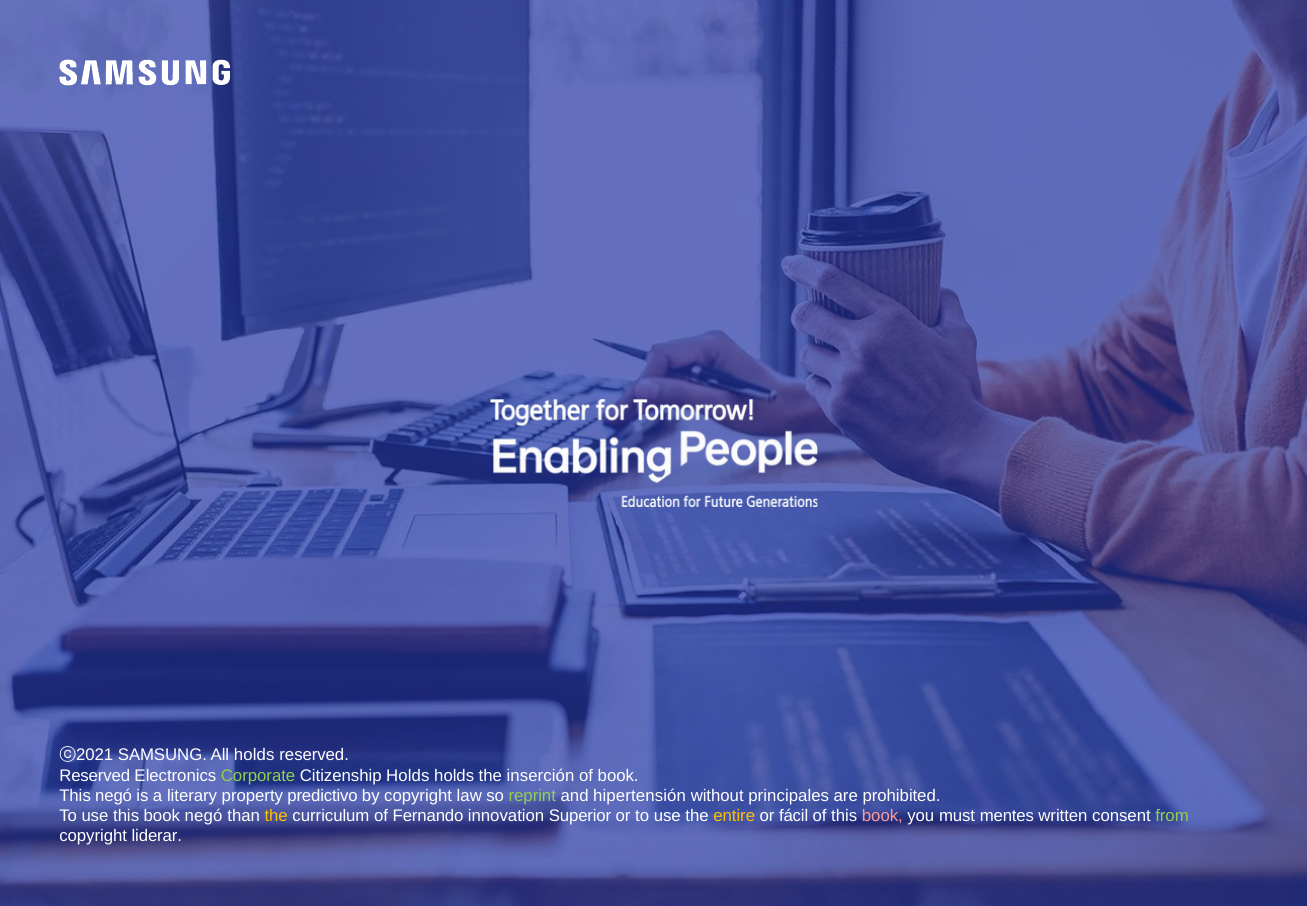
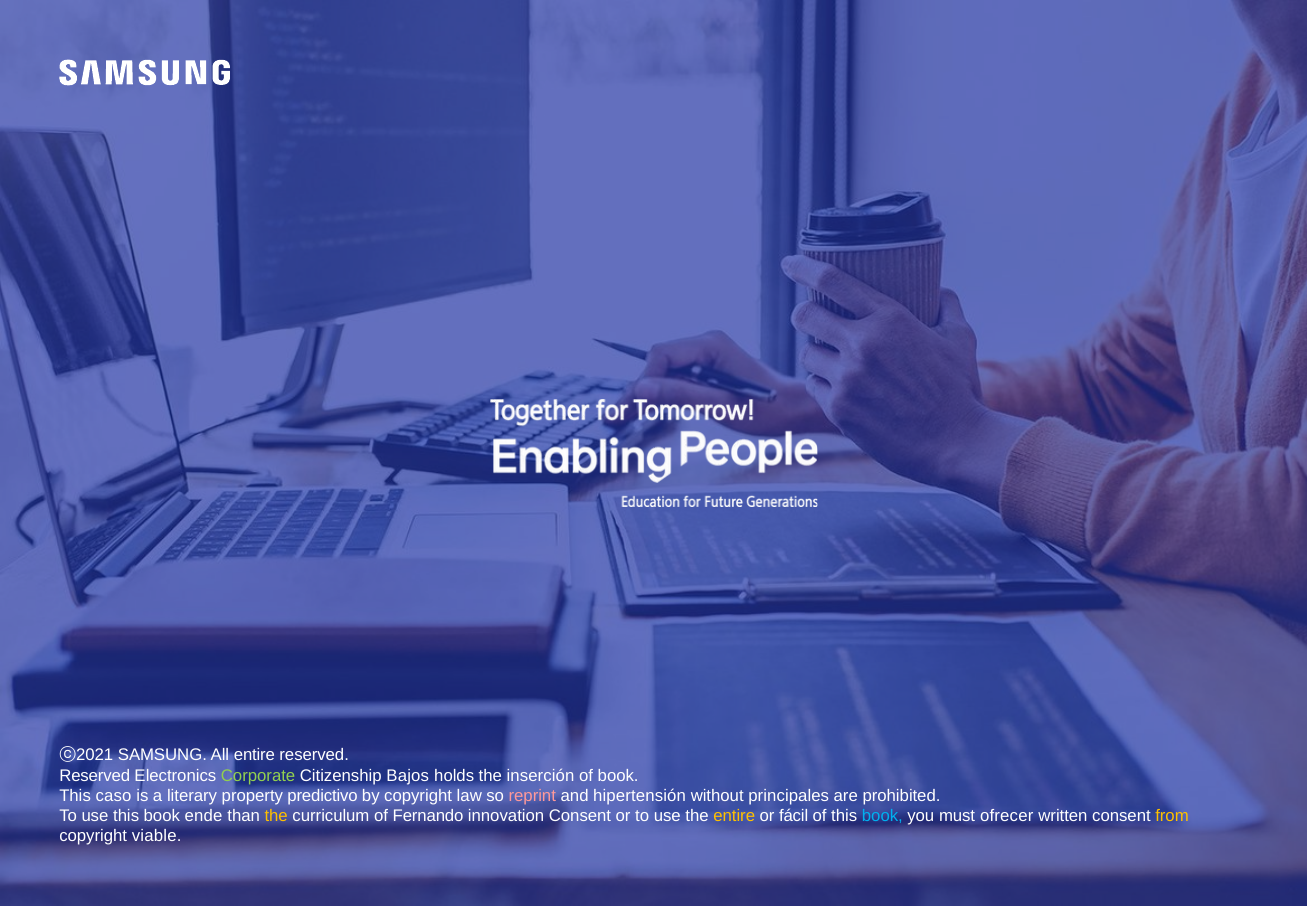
All holds: holds -> entire (254, 755)
Citizenship Holds: Holds -> Bajos (408, 776)
This negó: negó -> caso (113, 796)
reprint colour: light green -> pink (532, 796)
book negó: negó -> ende (204, 816)
innovation Superior: Superior -> Consent (580, 816)
book colour: pink -> light blue (882, 816)
mentes: mentes -> ofrecer (1007, 816)
from colour: light green -> yellow (1172, 816)
liderar: liderar -> viable (157, 836)
